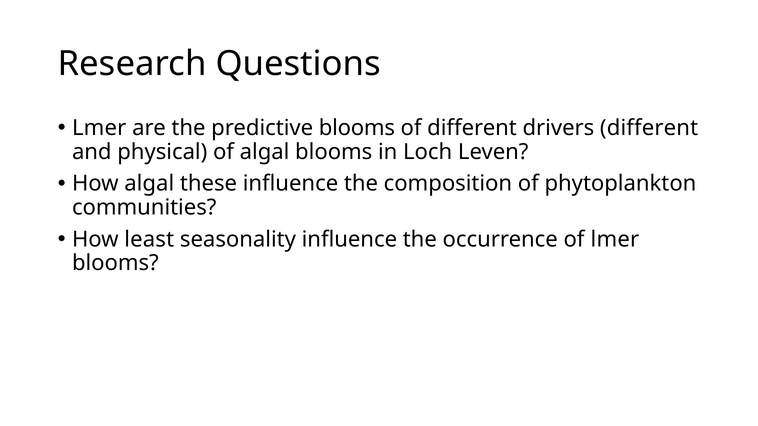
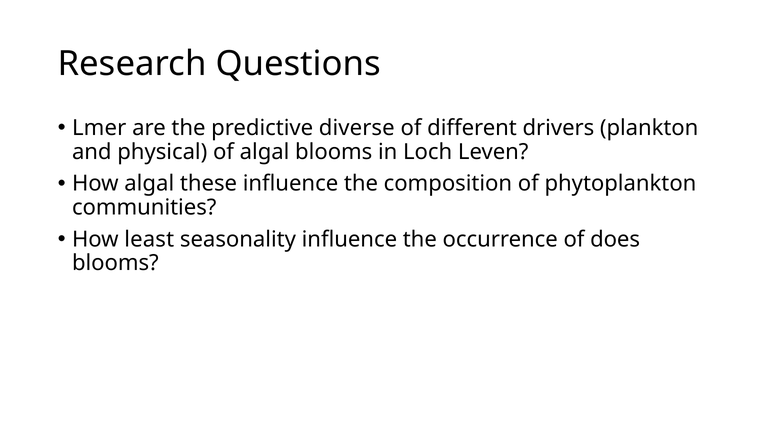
predictive blooms: blooms -> diverse (357, 128)
drivers different: different -> plankton (649, 128)
of lmer: lmer -> does (615, 239)
